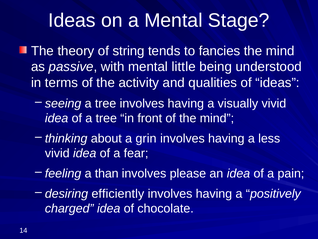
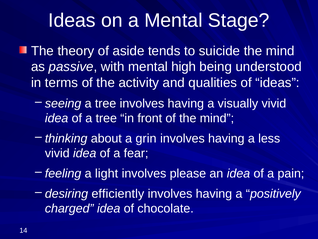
string: string -> aside (129, 51)
fancies: fancies -> suicide (219, 51)
little: little -> high (184, 67)
than: than -> light (107, 173)
